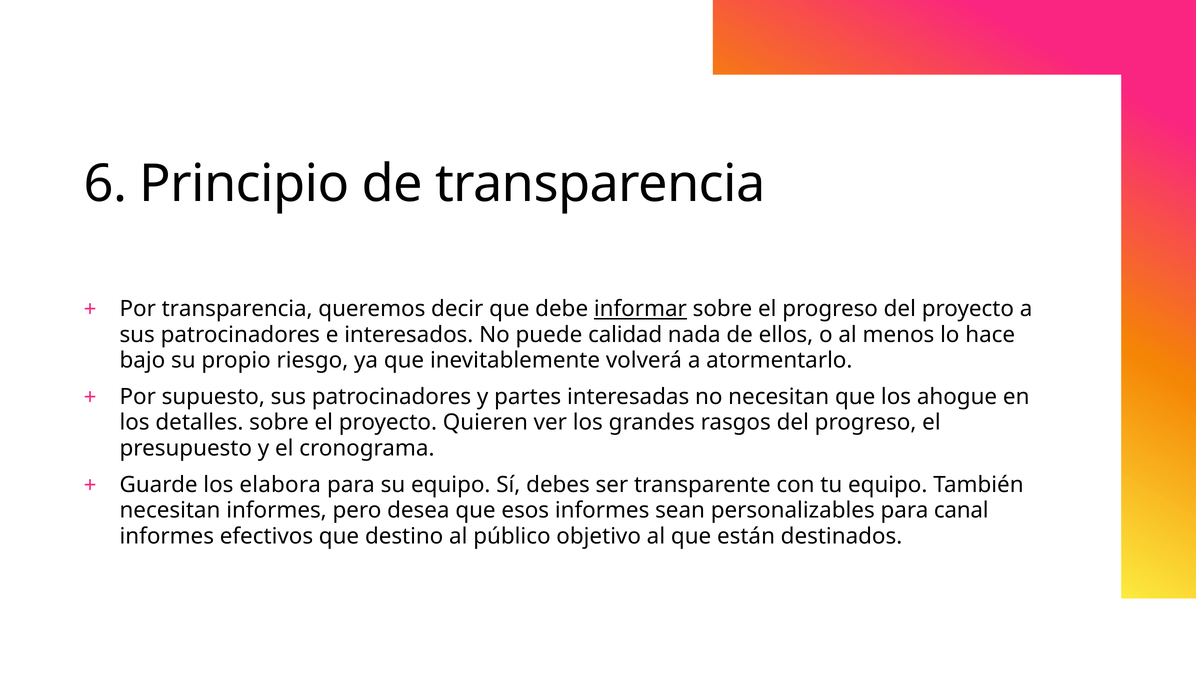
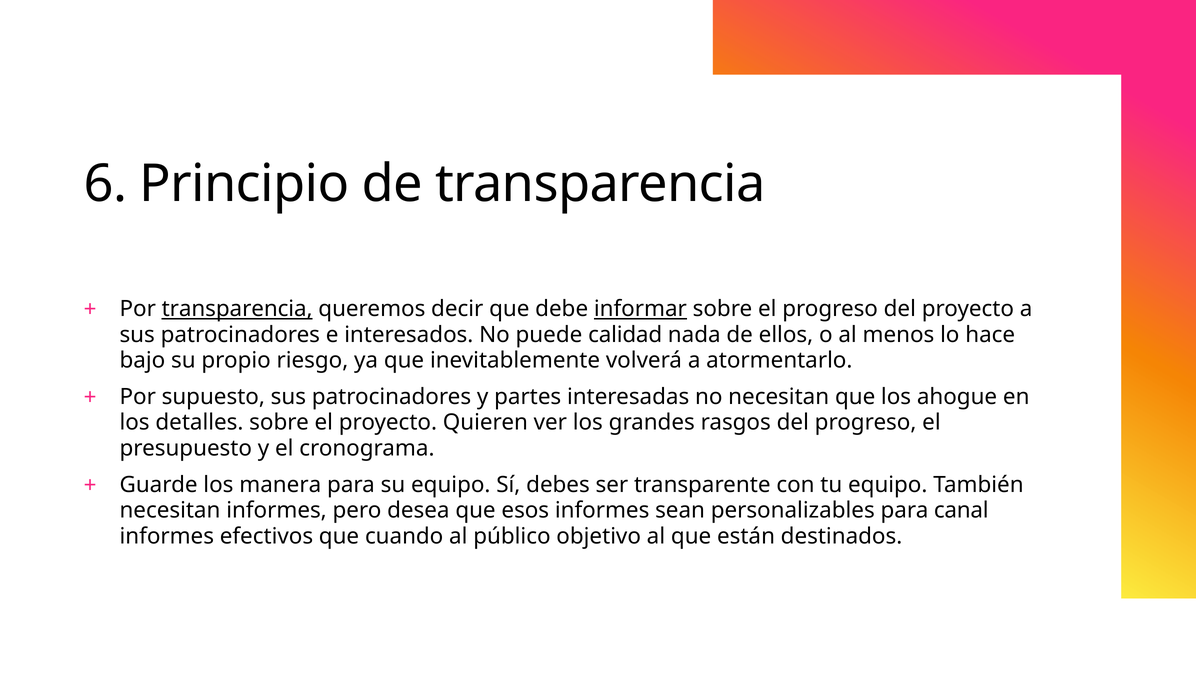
transparencia underline: none -> present (237, 309)
elabora: elabora -> manera (280, 485)
destino: destino -> cuando (404, 536)
